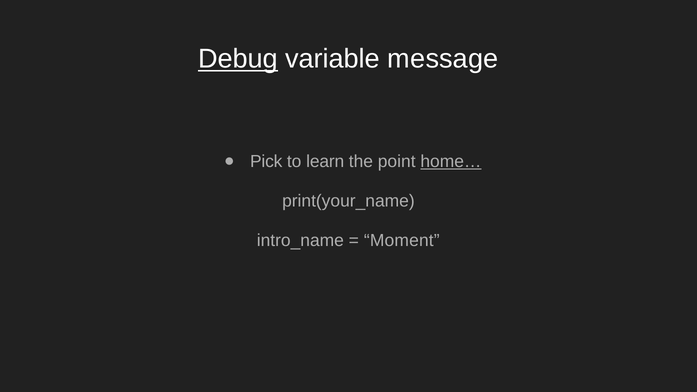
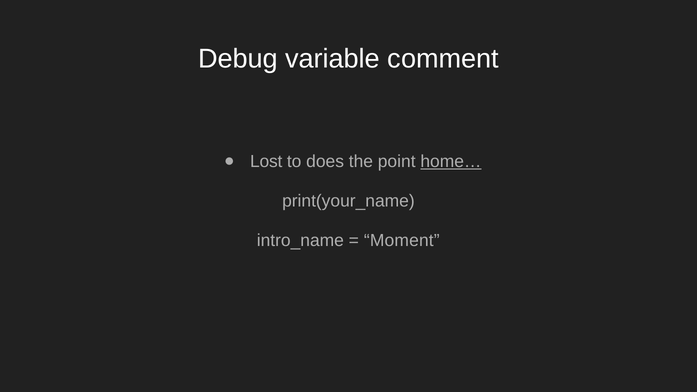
Debug underline: present -> none (238, 59)
message: message -> comment (443, 59)
Pick: Pick -> Lost (266, 162)
learn: learn -> does (325, 162)
